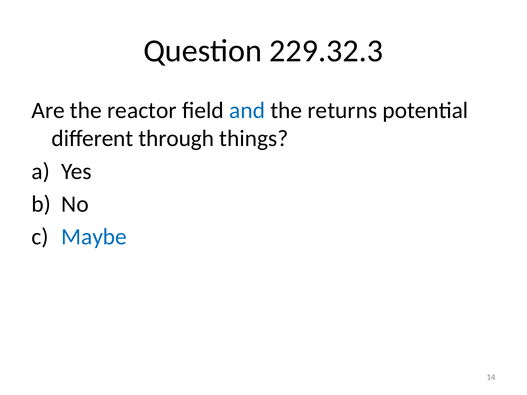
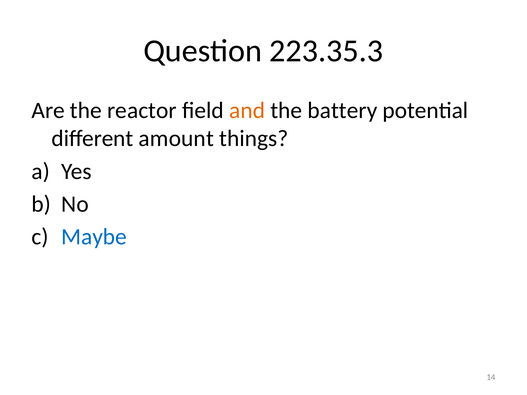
229.32.3: 229.32.3 -> 223.35.3 (326, 51)
and colour: blue -> orange (247, 111)
returns: returns -> battery (342, 111)
through: through -> amount (176, 139)
